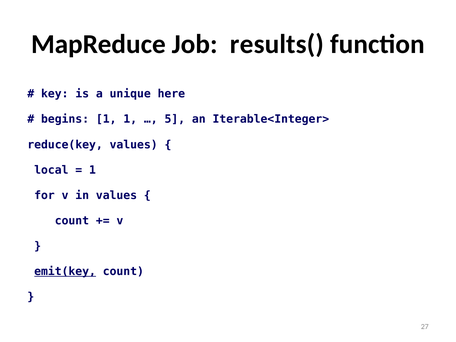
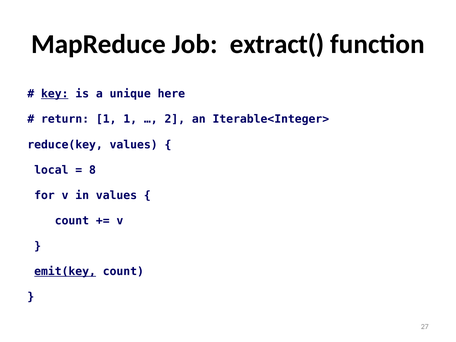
results(: results( -> extract( (277, 44)
key underline: none -> present (55, 94)
begins: begins -> return (65, 119)
5: 5 -> 2 (175, 119)
1: 1 -> 8 (92, 170)
